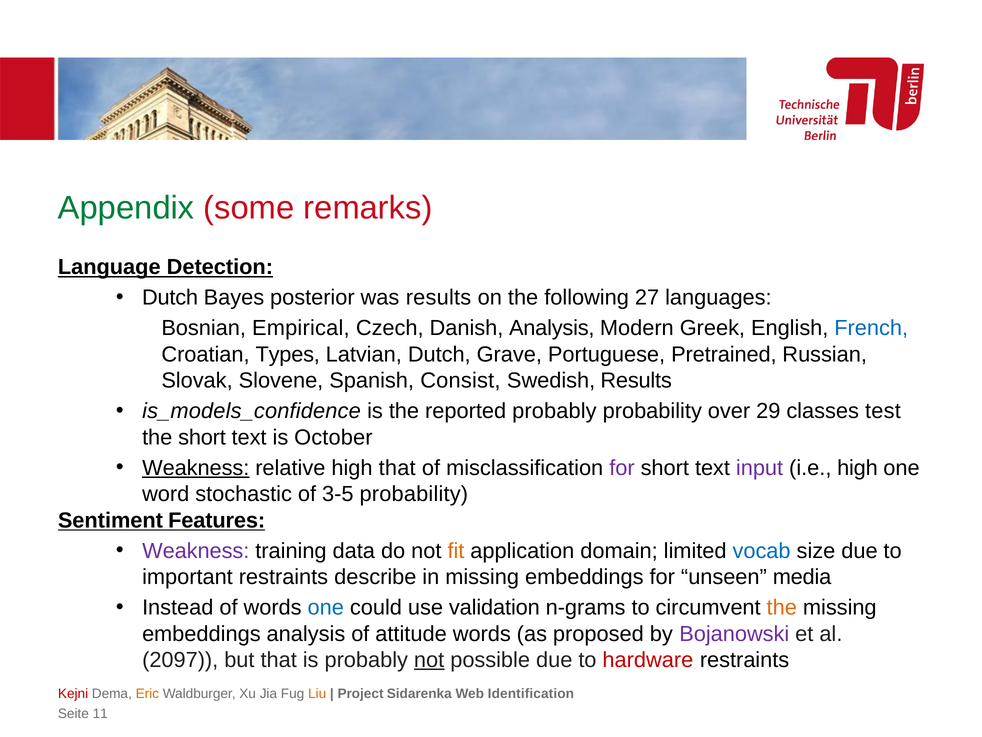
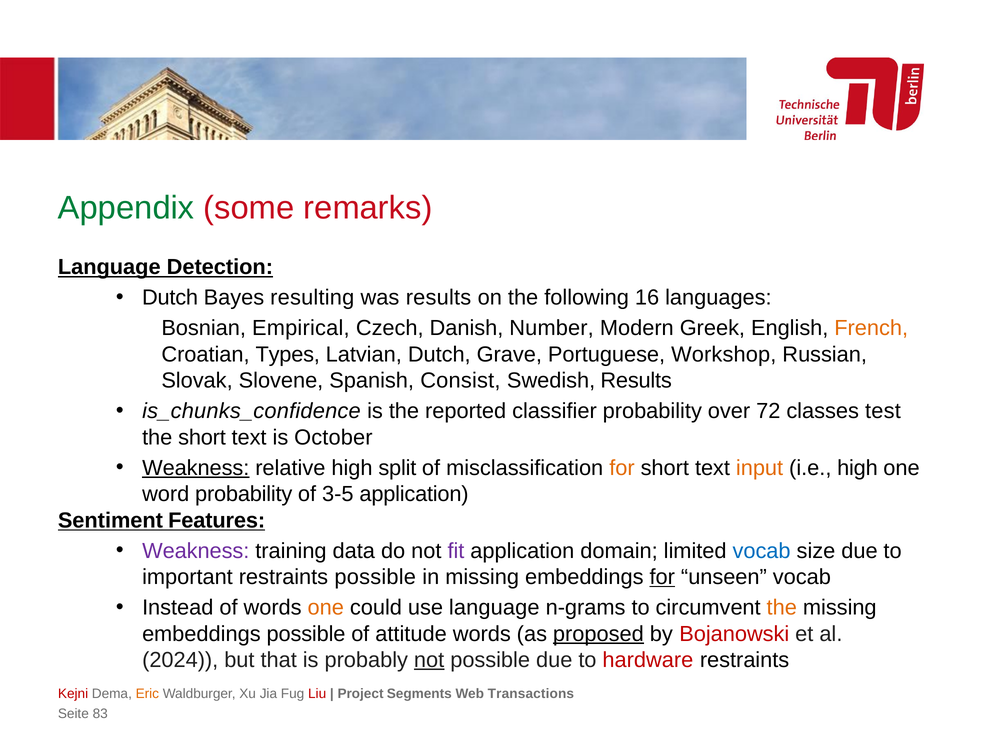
posterior: posterior -> resulting (312, 297)
27: 27 -> 16 (647, 297)
Danish Analysis: Analysis -> Number (552, 328)
French colour: blue -> orange (871, 328)
Pretrained: Pretrained -> Workshop (724, 354)
is_models_confidence: is_models_confidence -> is_chunks_confidence (251, 411)
reported probably: probably -> classifier (554, 411)
29: 29 -> 72 (768, 411)
high that: that -> split (397, 468)
for colour: purple -> orange (622, 468)
input colour: purple -> orange (760, 468)
word stochastic: stochastic -> probability (244, 494)
3-5 probability: probability -> application (414, 494)
fit colour: orange -> purple (456, 550)
restraints describe: describe -> possible (375, 577)
for underline: none -> present (662, 577)
unseen media: media -> vocab (802, 577)
one colour: blue -> orange (326, 607)
use validation: validation -> language (494, 607)
embeddings analysis: analysis -> possible (306, 633)
proposed underline: none -> present (598, 633)
Bojanowski colour: purple -> red (734, 633)
2097: 2097 -> 2024 (180, 660)
Liu colour: orange -> red (317, 693)
Sidarenka: Sidarenka -> Segments (419, 693)
Identification: Identification -> Transactions (531, 693)
11: 11 -> 83 (100, 713)
